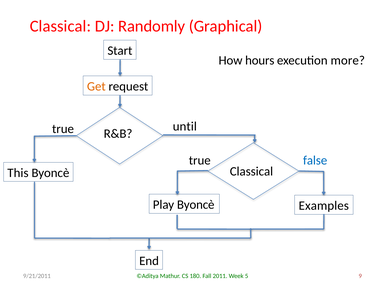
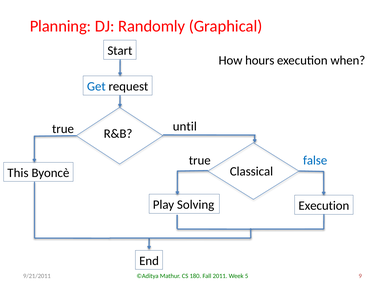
Classical: Classical -> Planning (60, 26)
more: more -> when (348, 60)
Get colour: orange -> blue (96, 86)
Play Byoncè: Byoncè -> Solving (196, 204)
Examples: Examples -> Execution (324, 206)
